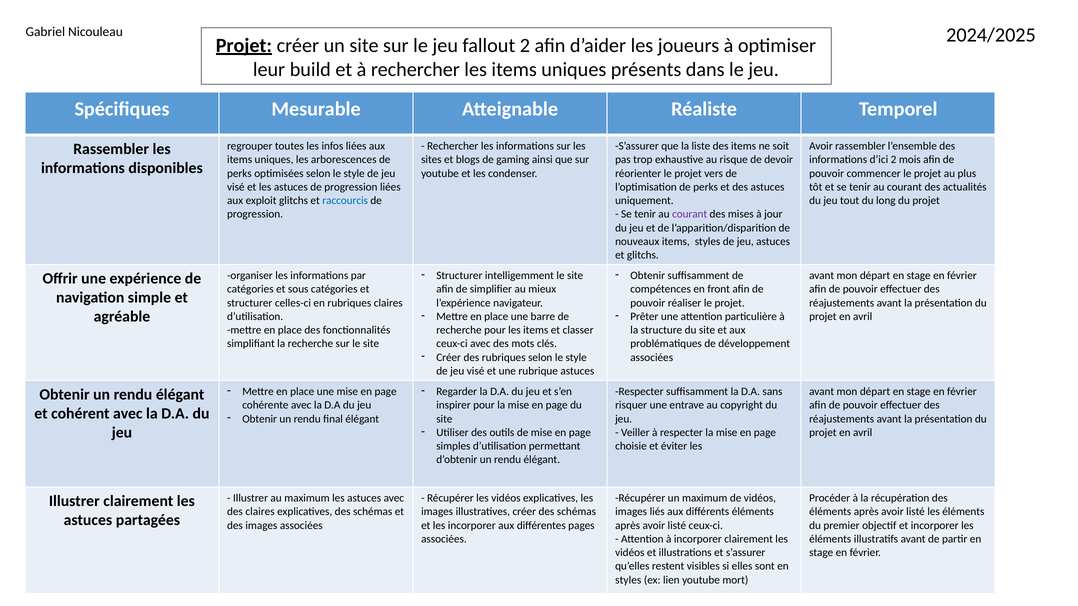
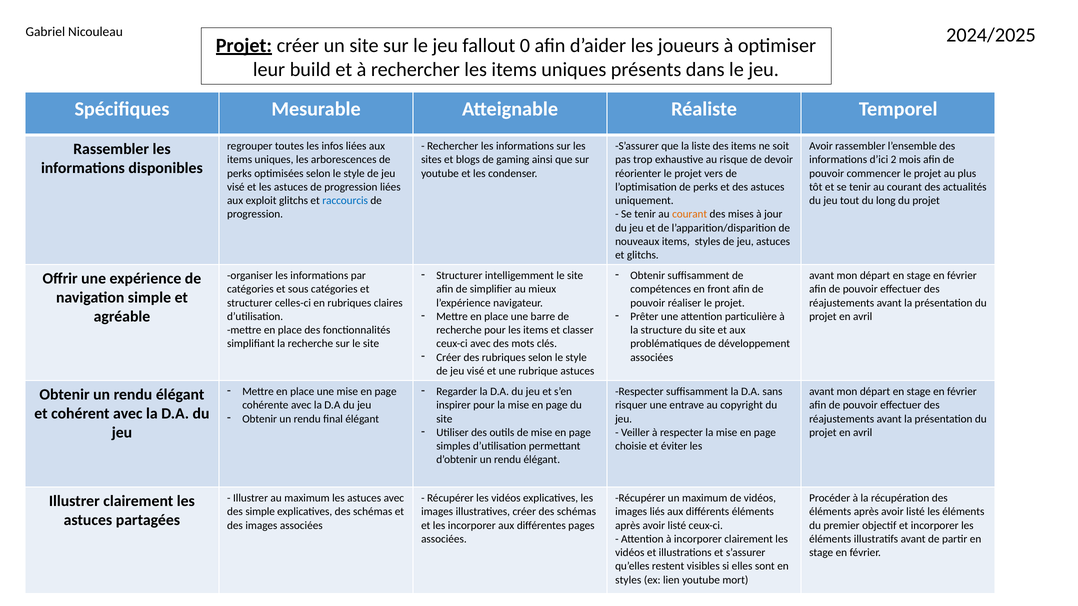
fallout 2: 2 -> 0 (525, 45)
courant colour: purple -> orange (690, 214)
des claires: claires -> simple (260, 512)
